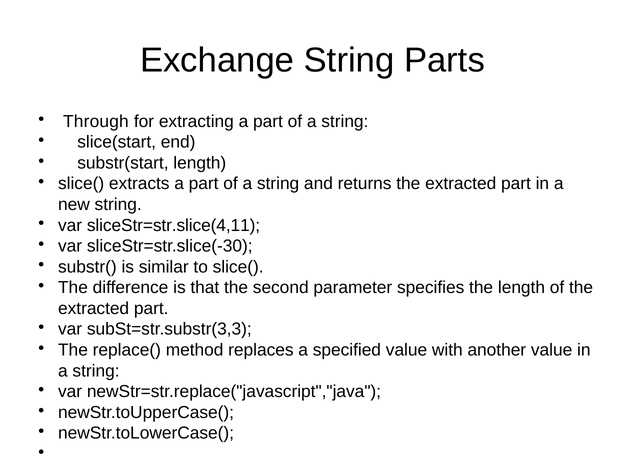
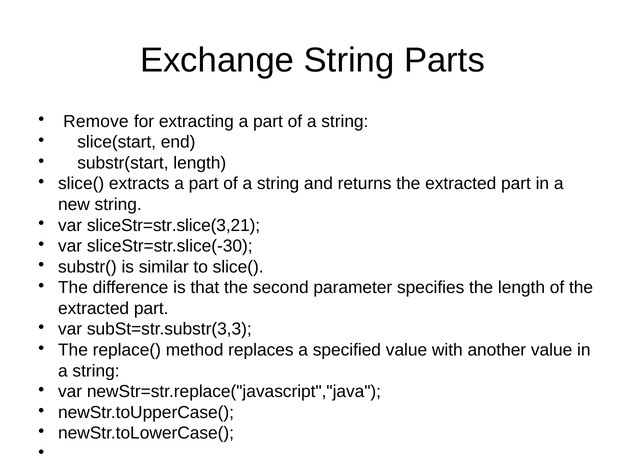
Through: Through -> Remove (96, 121)
sliceStr=str.slice(4,11: sliceStr=str.slice(4,11 -> sliceStr=str.slice(3,21 (174, 225)
